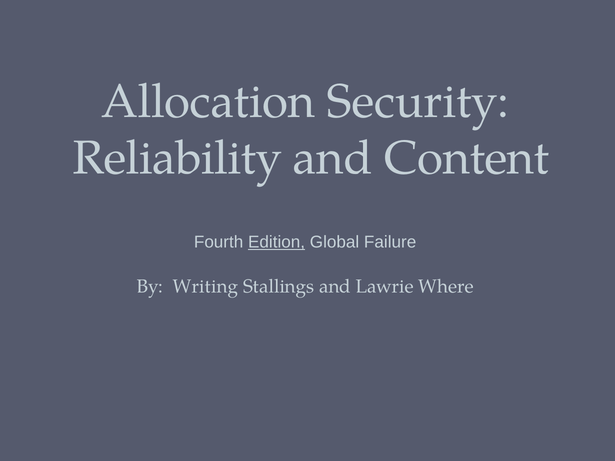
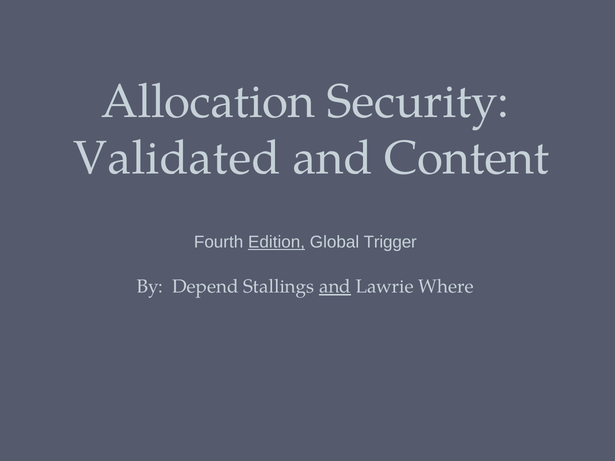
Reliability: Reliability -> Validated (177, 158)
Failure: Failure -> Trigger (390, 242)
Writing: Writing -> Depend (206, 287)
and underline: none -> present (335, 287)
